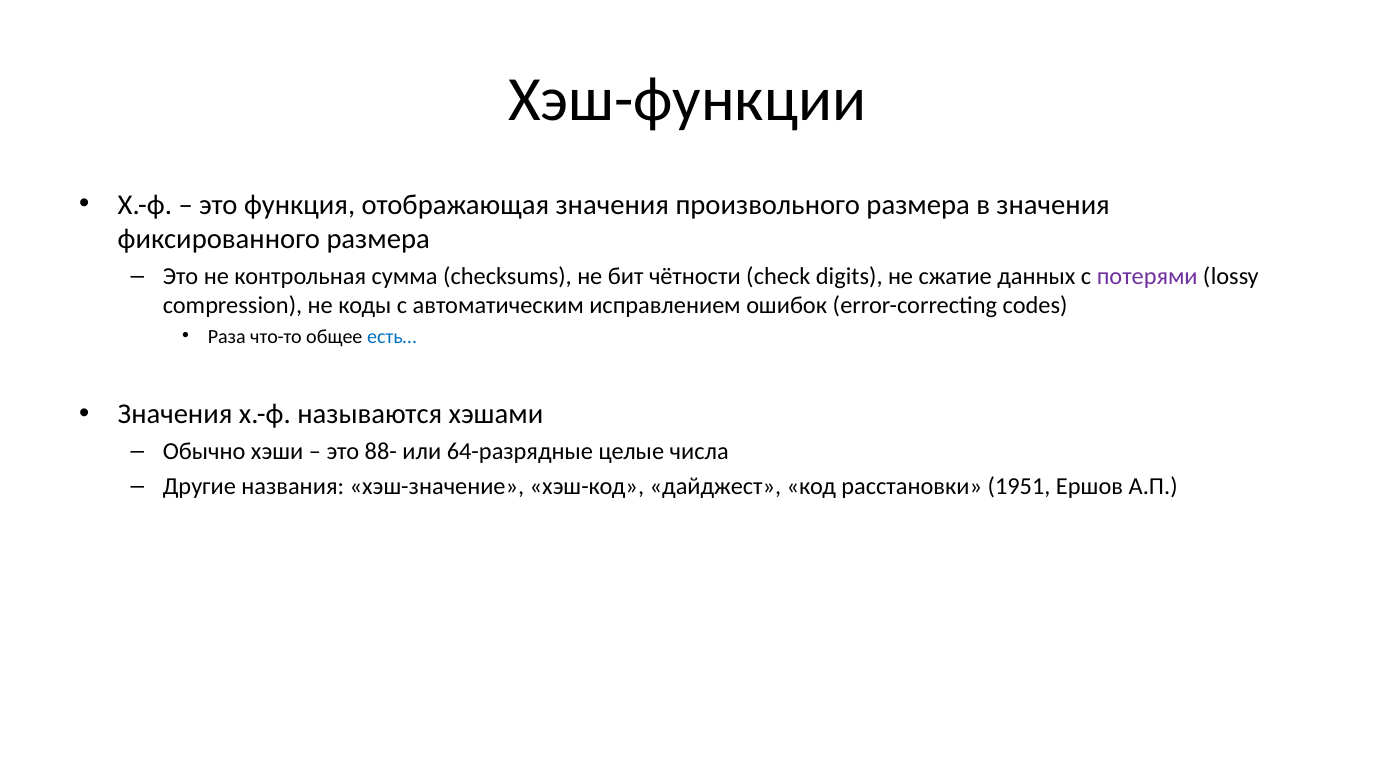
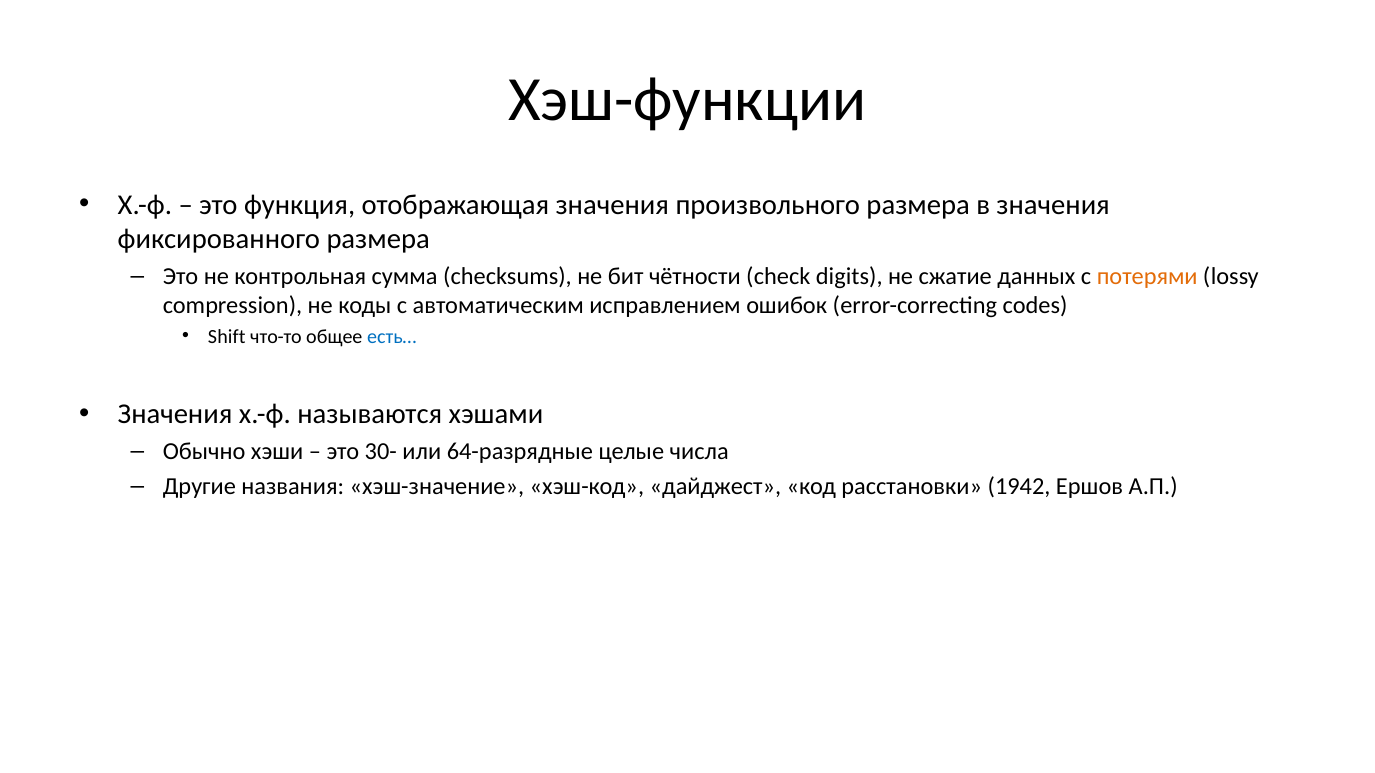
потерями colour: purple -> orange (1147, 276)
Раза: Раза -> Shift (227, 337)
88-: 88- -> 30- (381, 452)
1951: 1951 -> 1942 (1019, 487)
